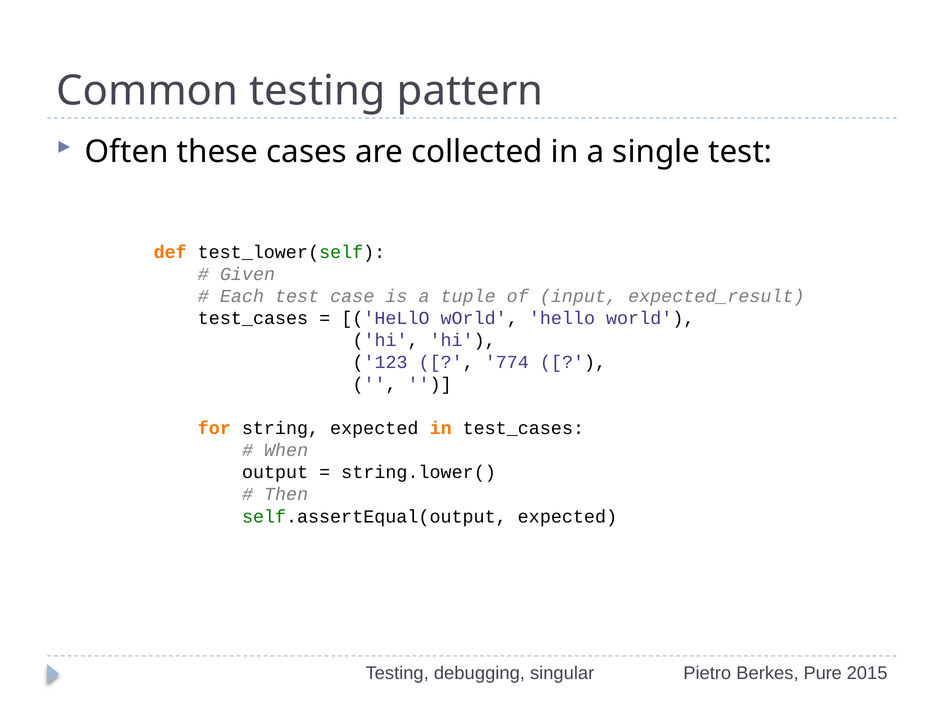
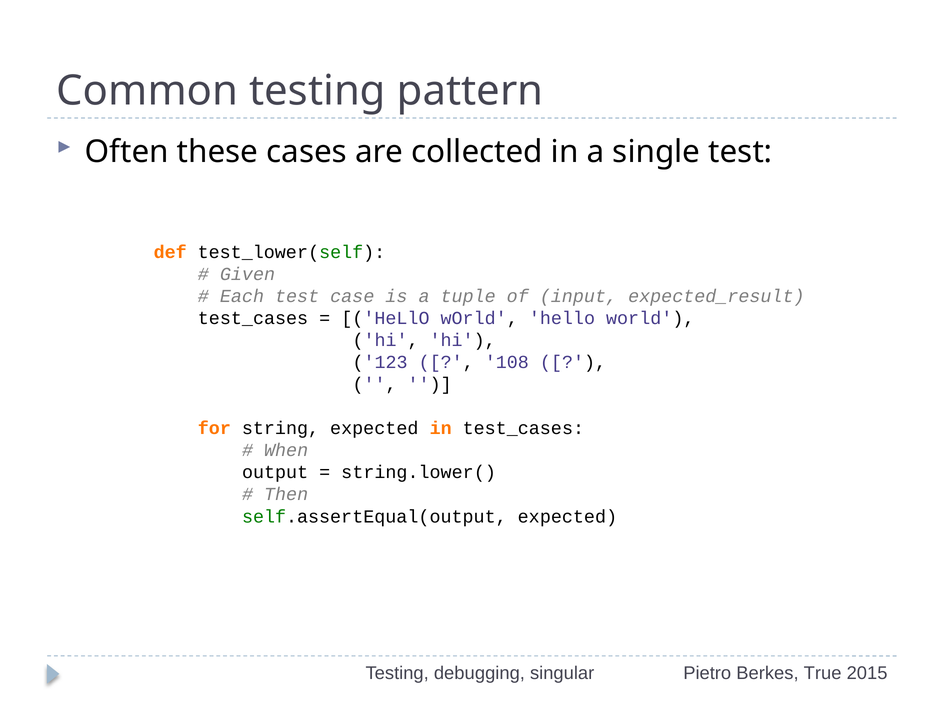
774: 774 -> 108 (507, 362)
Pure: Pure -> True (823, 673)
